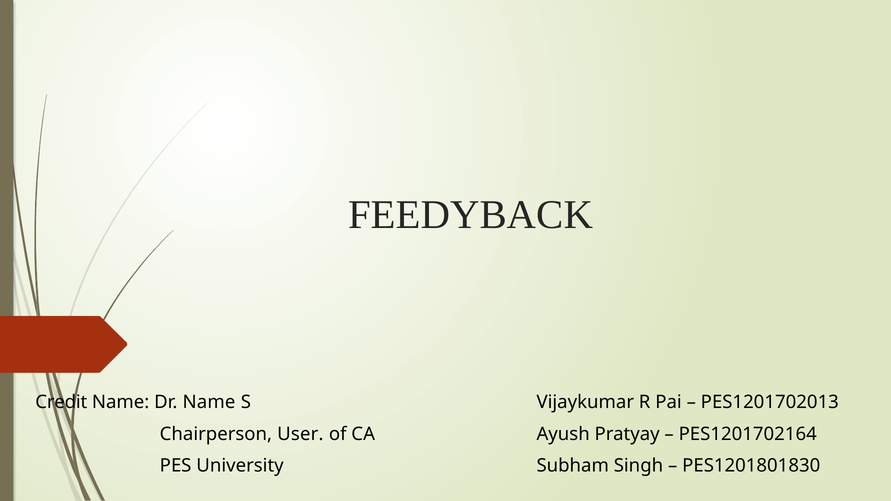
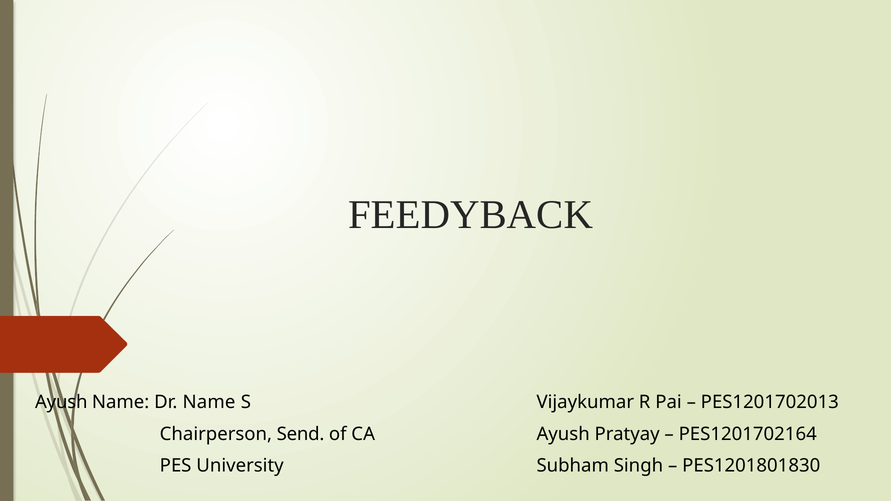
Credit: Credit -> Ayush (61, 402)
User: User -> Send (301, 434)
